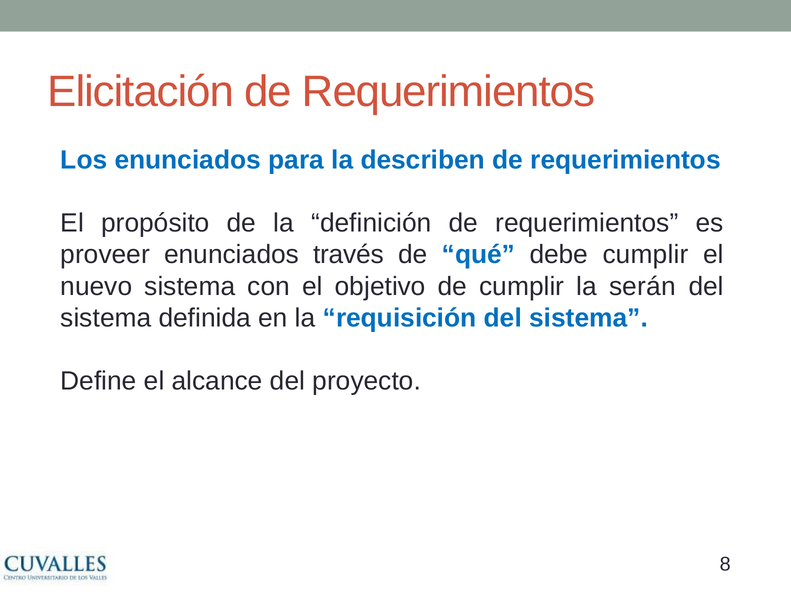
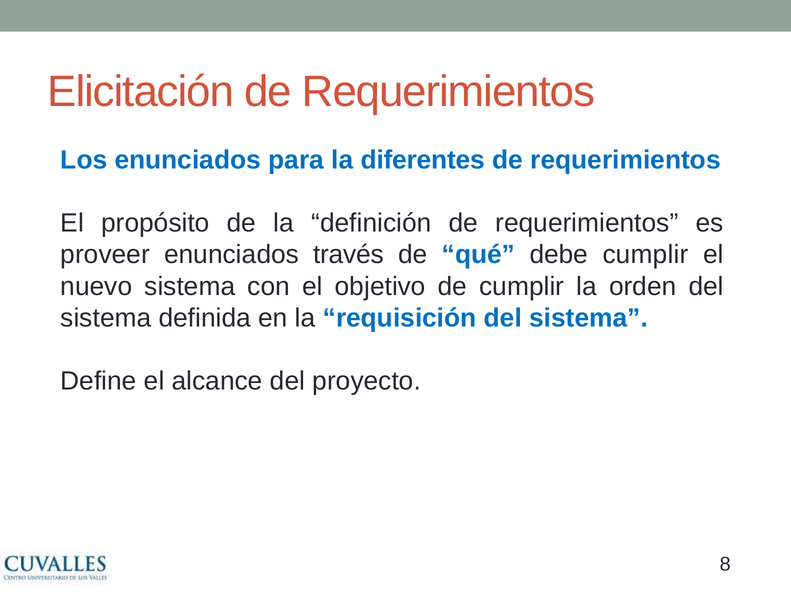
describen: describen -> diferentes (423, 160)
serán: serán -> orden (643, 287)
